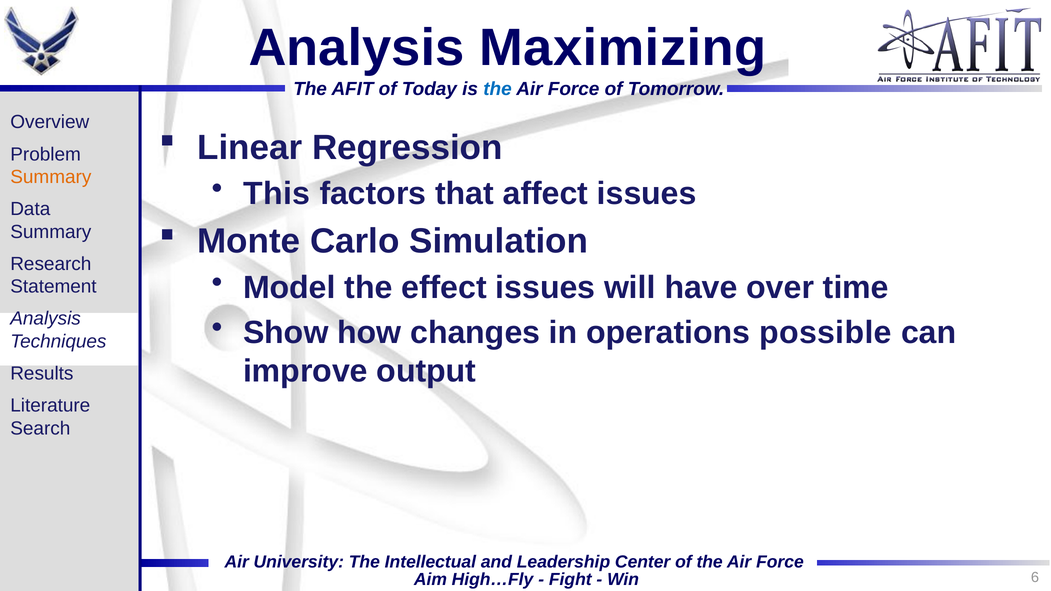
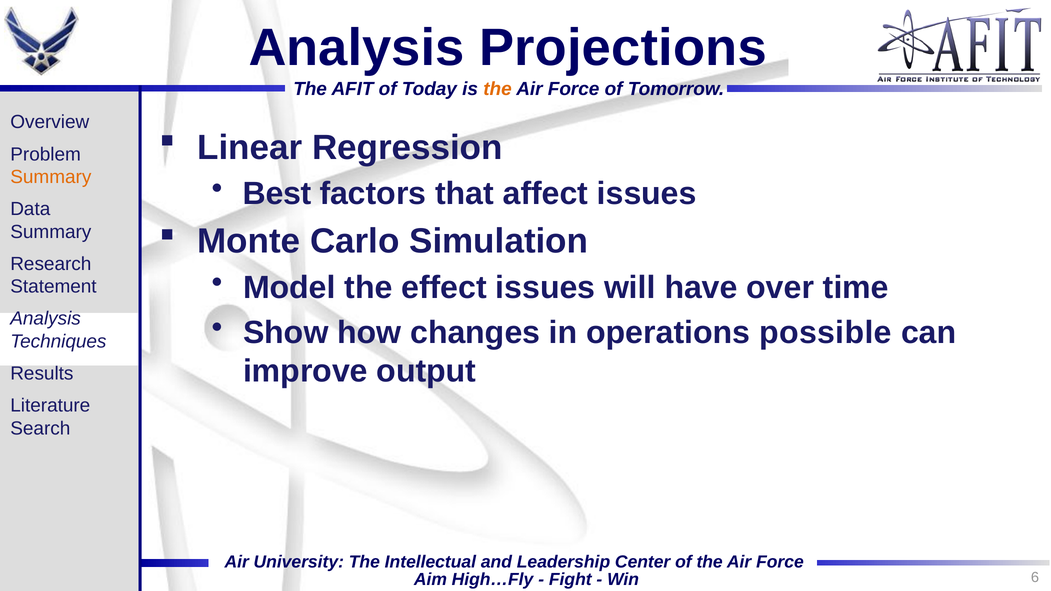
Maximizing: Maximizing -> Projections (623, 48)
the colour: blue -> orange (498, 89)
This: This -> Best (277, 194)
